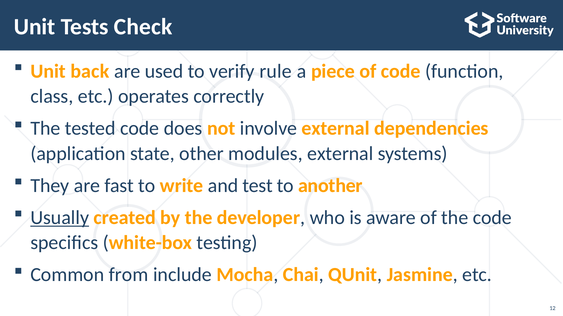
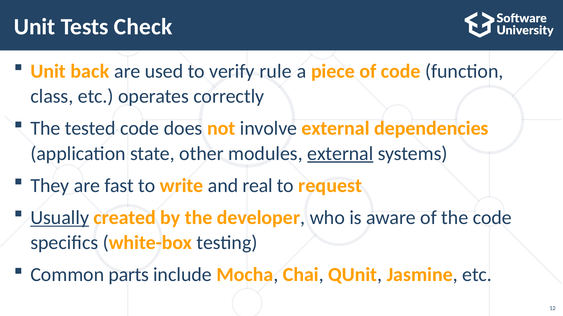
external underline: none -> present (340, 154)
test: test -> real (258, 186)
another: another -> request (330, 186)
from: from -> parts (129, 275)
